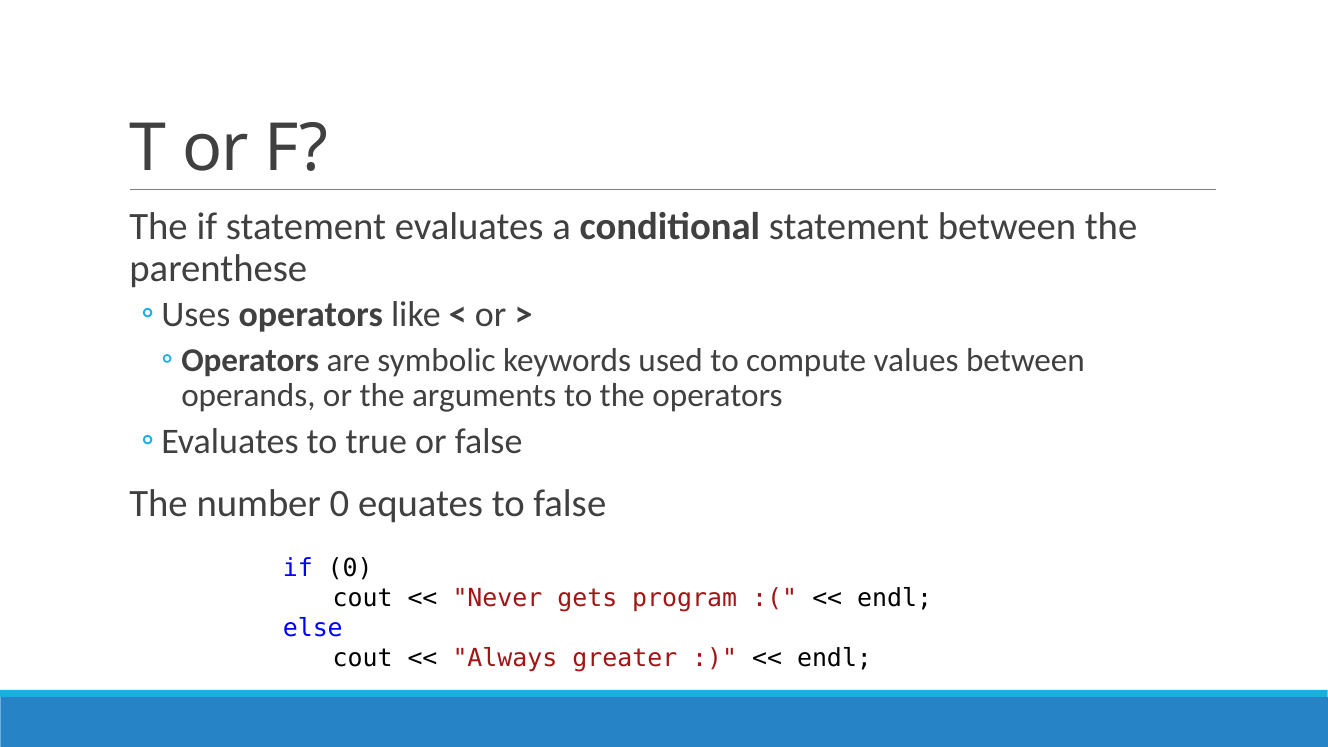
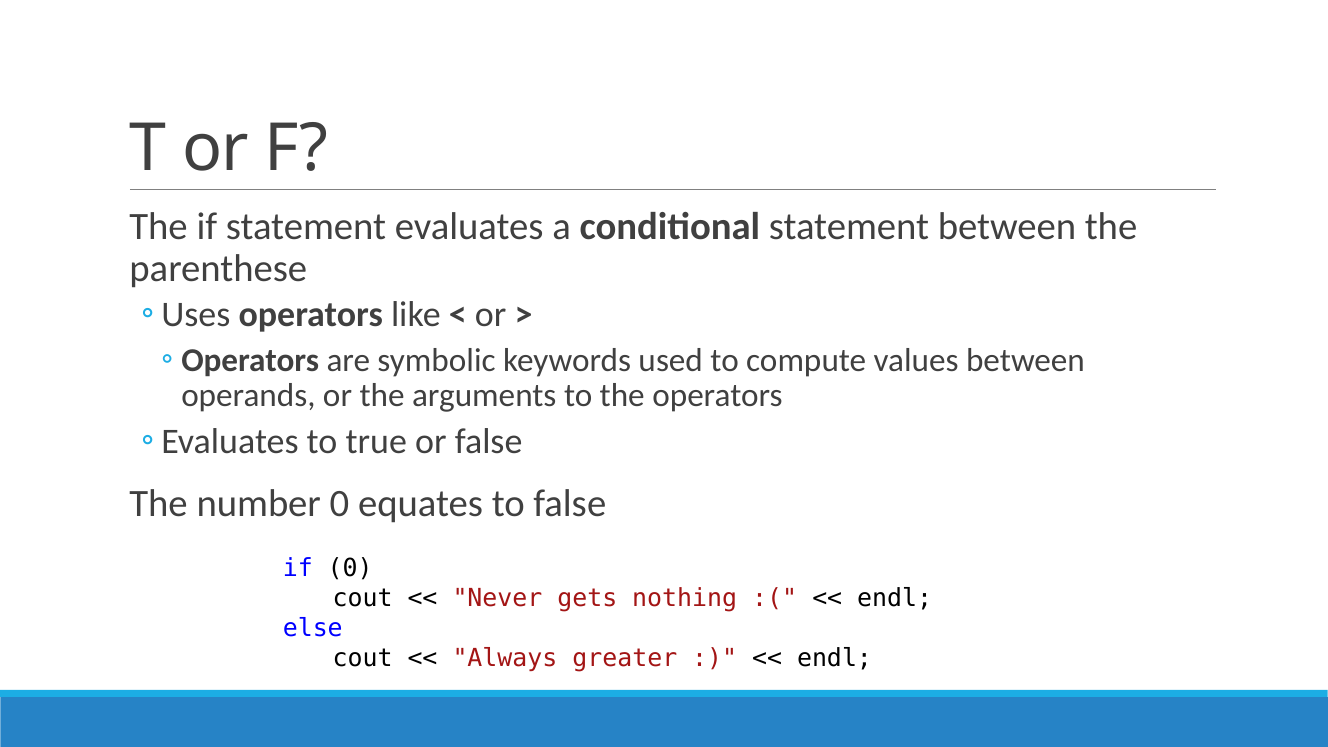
program: program -> nothing (685, 598)
